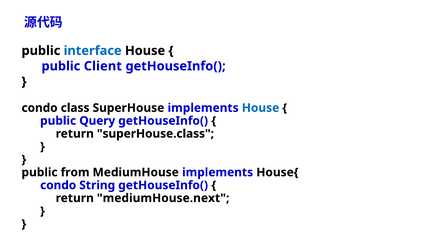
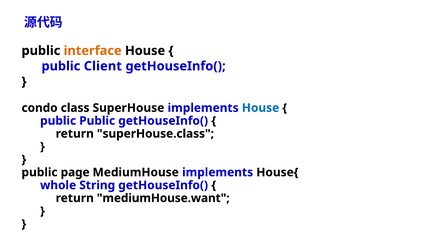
interface colour: blue -> orange (93, 51)
public Query: Query -> Public (97, 121)
from: from -> page (75, 172)
condo: condo -> whole (58, 185)
mediumHouse.next: mediumHouse.next -> mediumHouse.want (163, 198)
